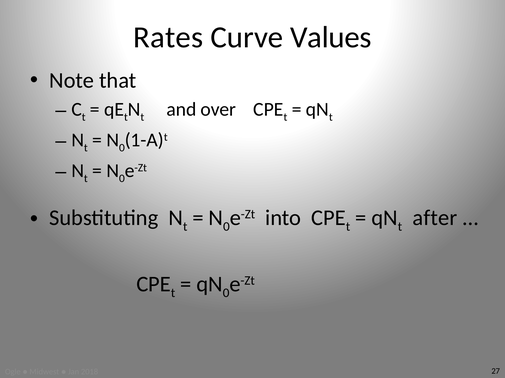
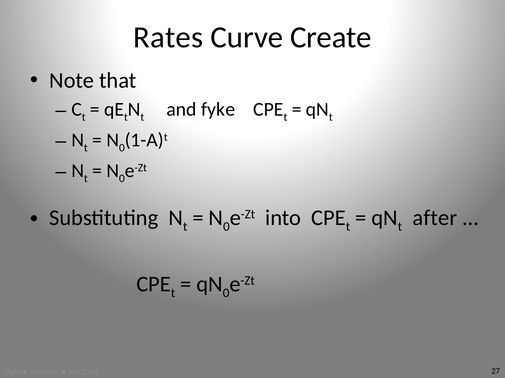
Values: Values -> Create (331, 38)
over: over -> fyke (218, 110)
